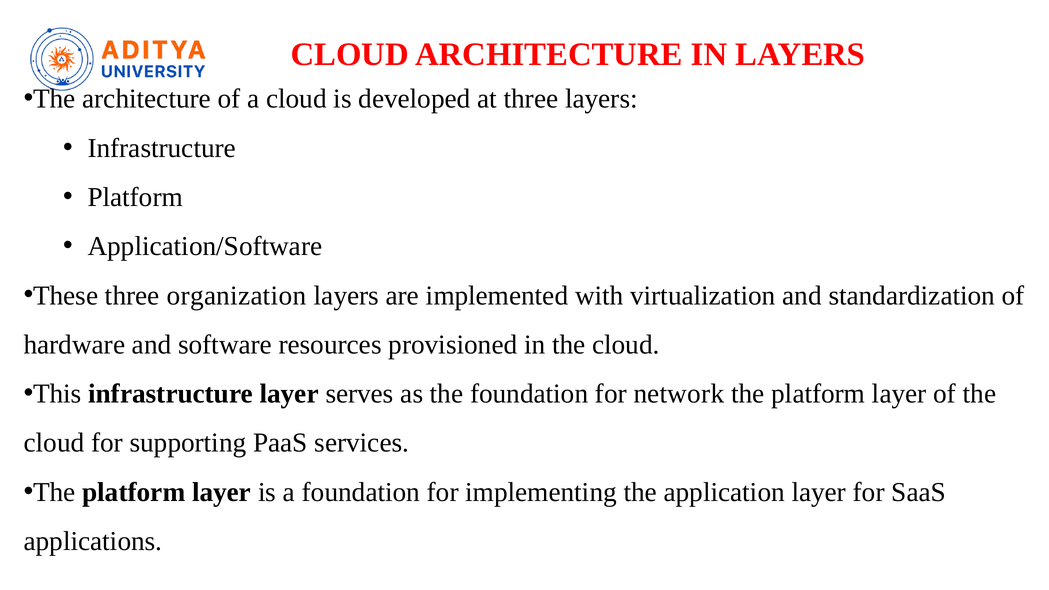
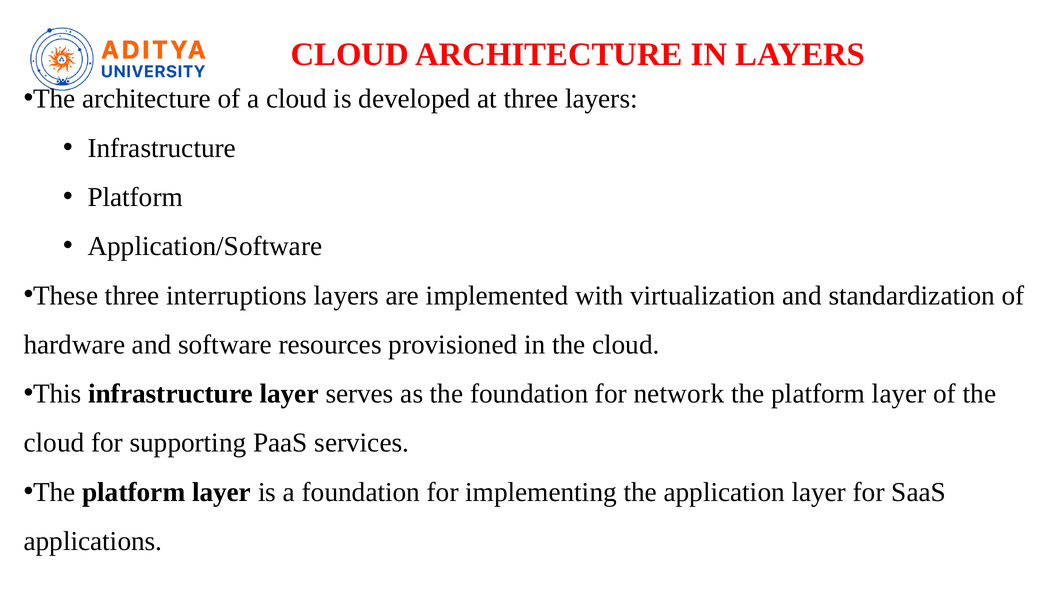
organization: organization -> interruptions (237, 296)
